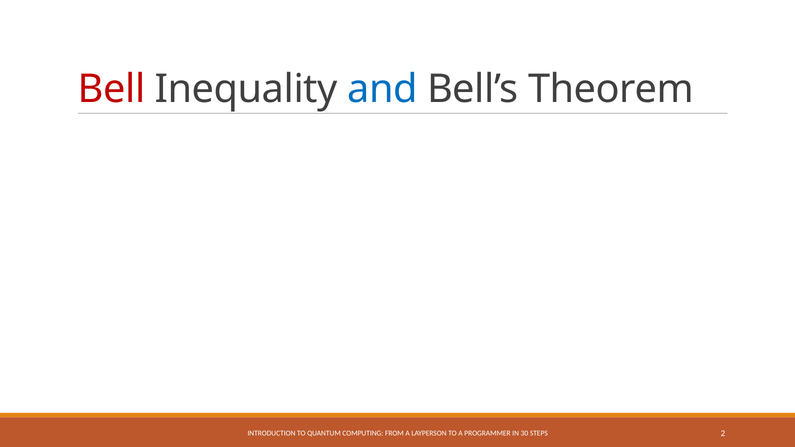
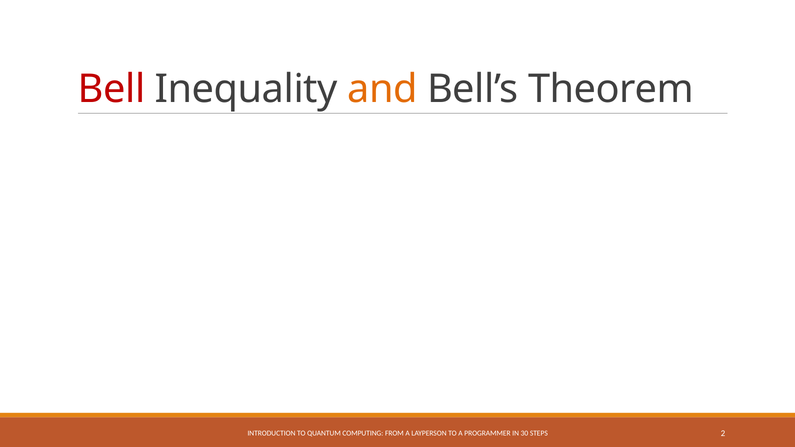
and colour: blue -> orange (382, 89)
